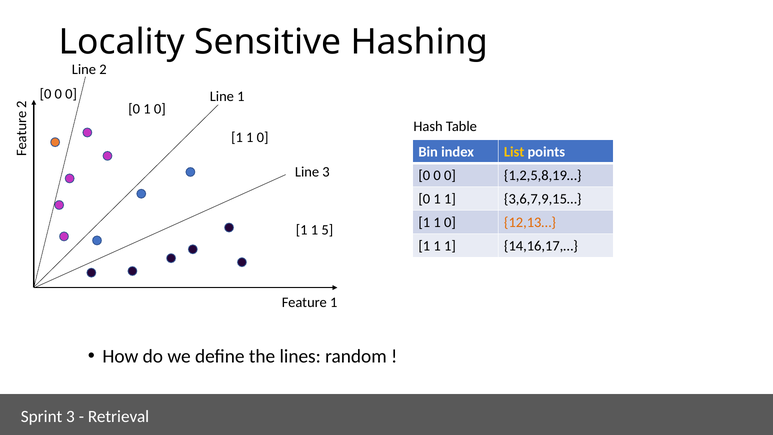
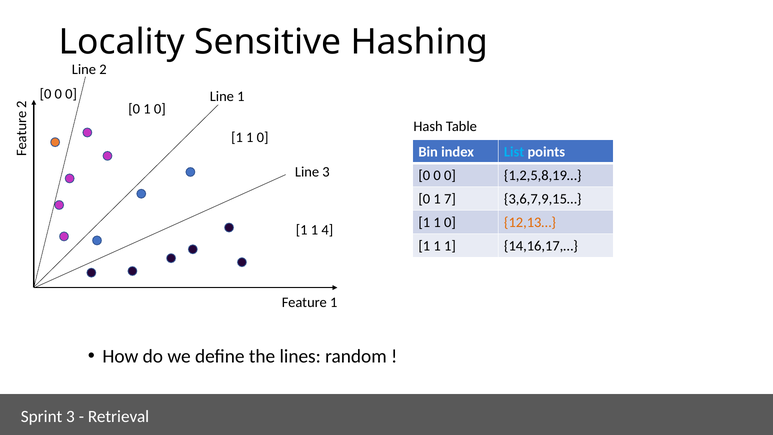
List colour: yellow -> light blue (514, 152)
1: 1 -> 7 (450, 199)
5: 5 -> 4 (327, 230)
